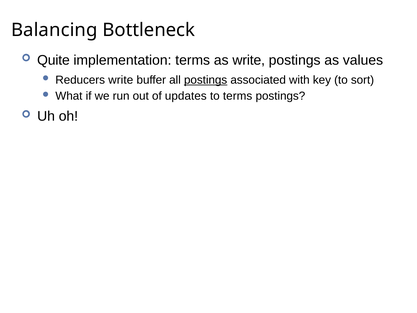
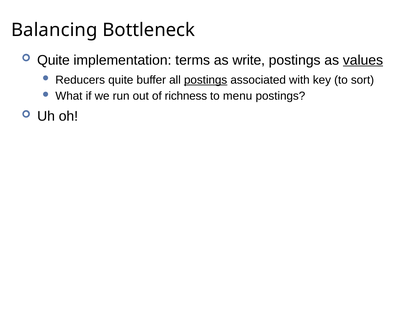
values underline: none -> present (363, 60)
Reducers write: write -> quite (121, 80)
updates: updates -> richness (186, 96)
to terms: terms -> menu (238, 96)
